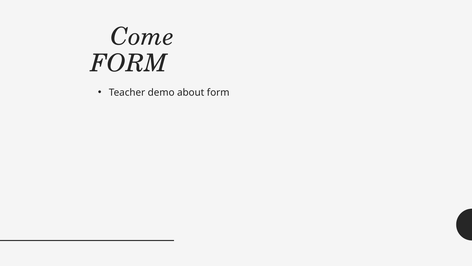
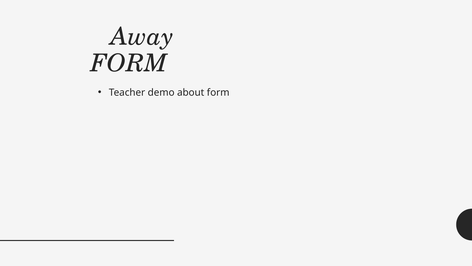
Come: Come -> Away (142, 37)
